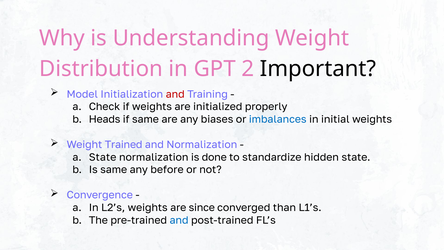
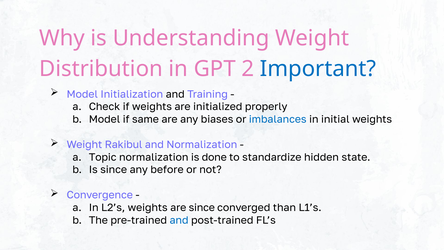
Important colour: black -> blue (318, 69)
and colour: red -> black (175, 94)
Heads: Heads -> Model (104, 119)
Trained: Trained -> Rakibul (124, 144)
State: State -> Topic (103, 157)
Is same: same -> since (114, 170)
